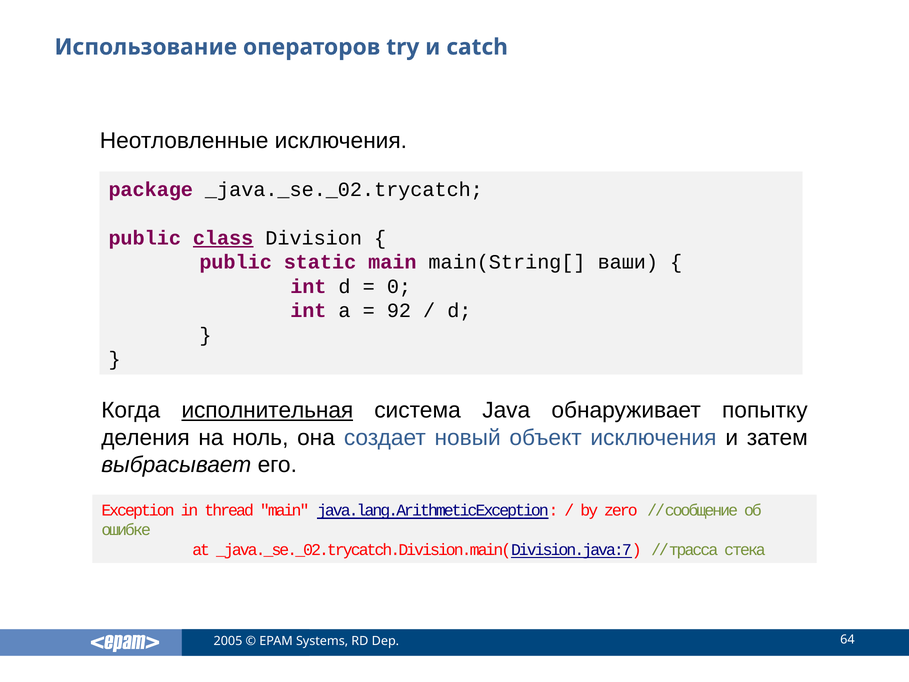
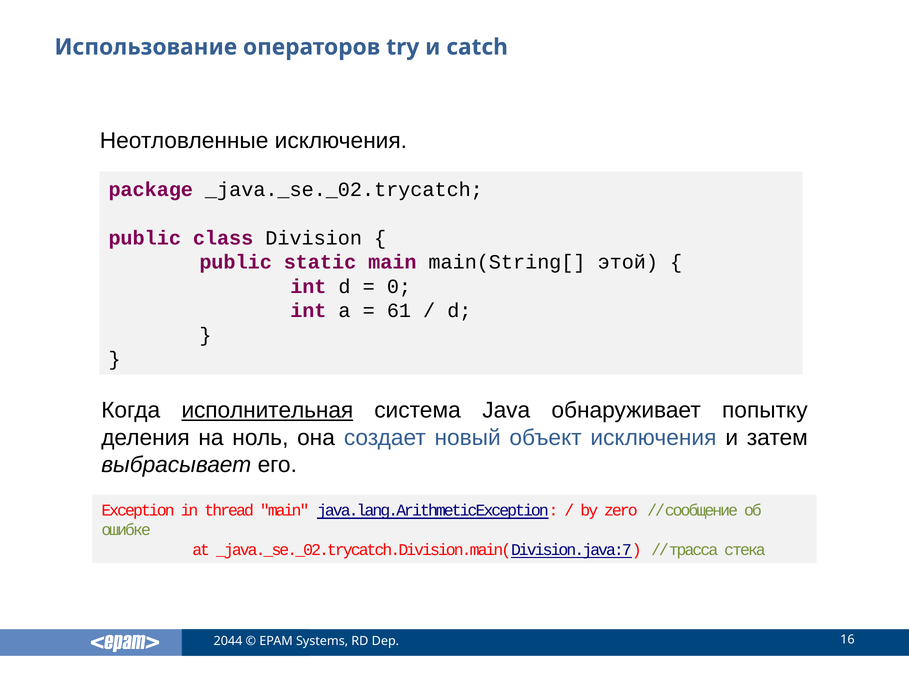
class underline: present -> none (223, 238)
ваши: ваши -> этой (628, 262)
92: 92 -> 61 (399, 311)
2005: 2005 -> 2044 (228, 641)
64: 64 -> 16 (847, 639)
